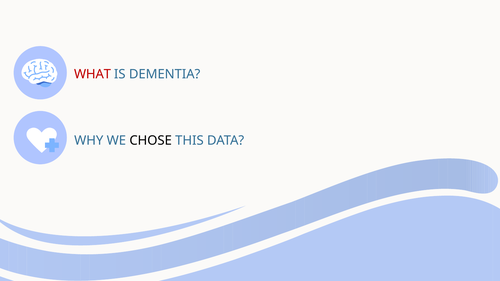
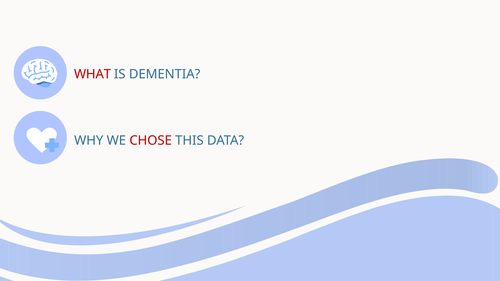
CHOSE colour: black -> red (151, 141)
